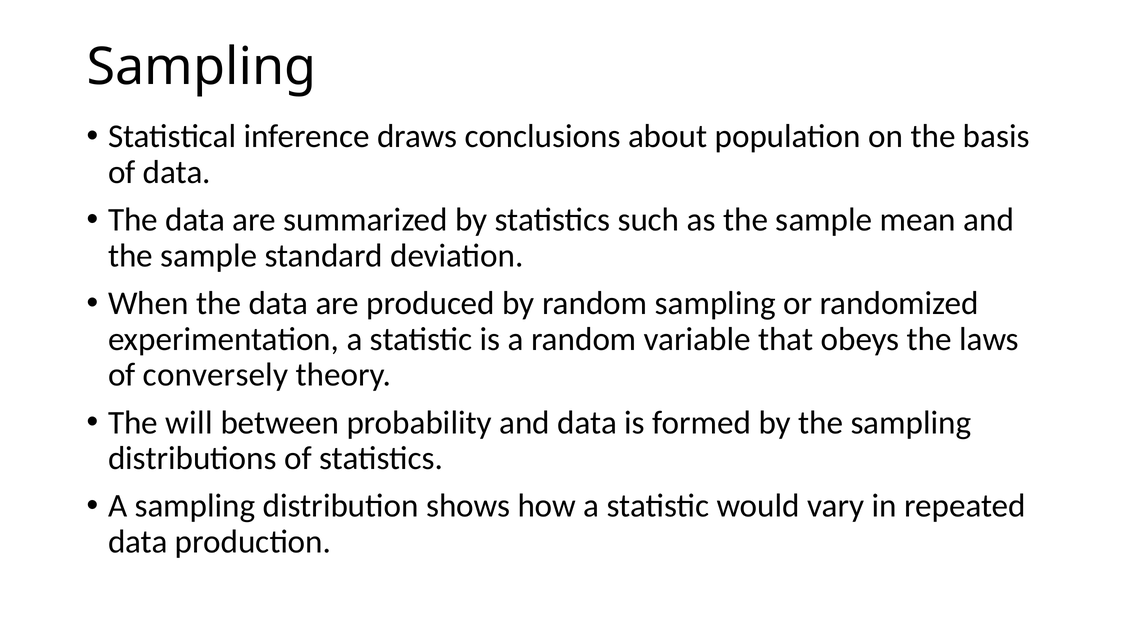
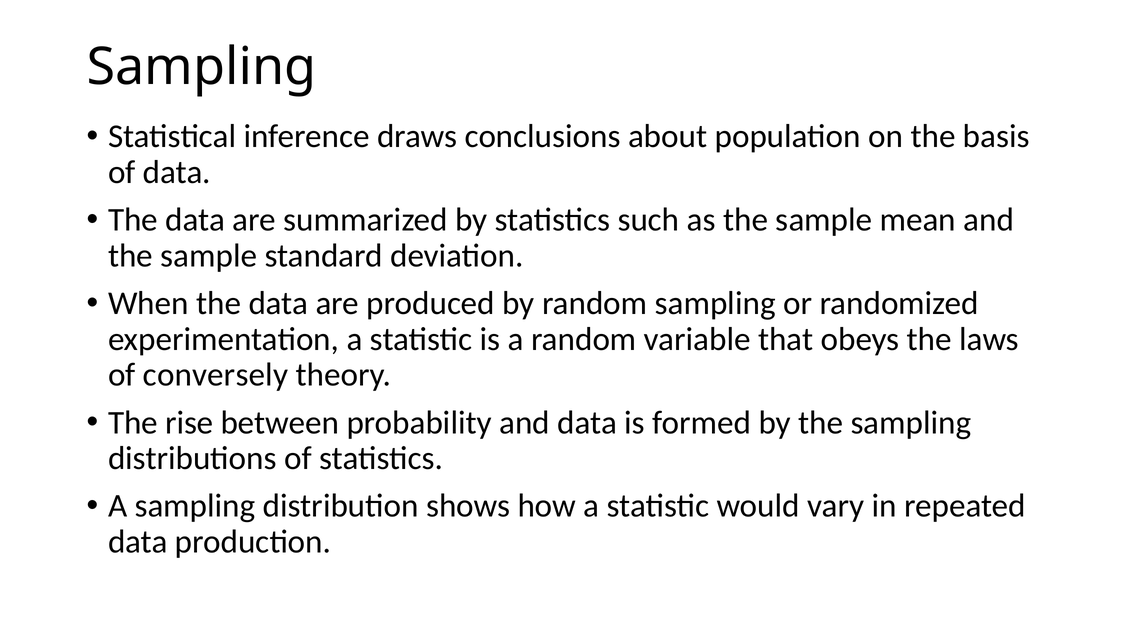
will: will -> rise (189, 422)
